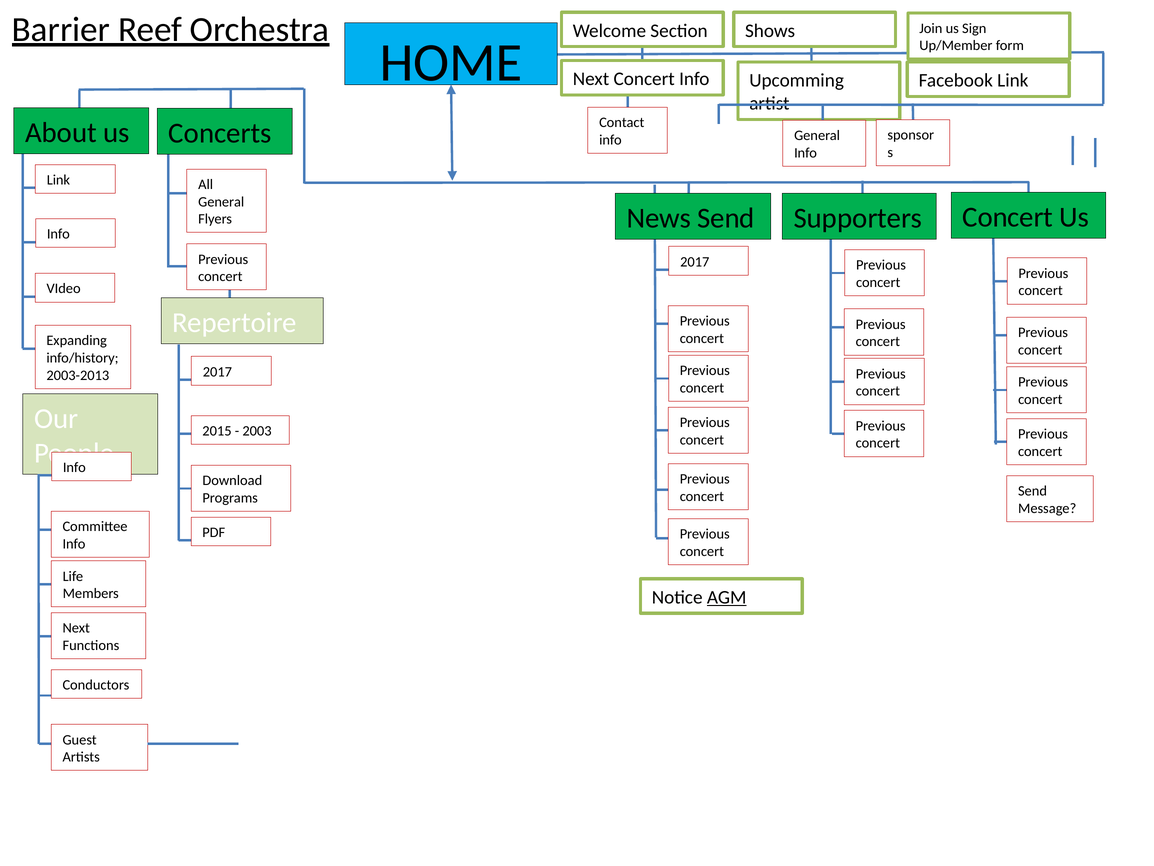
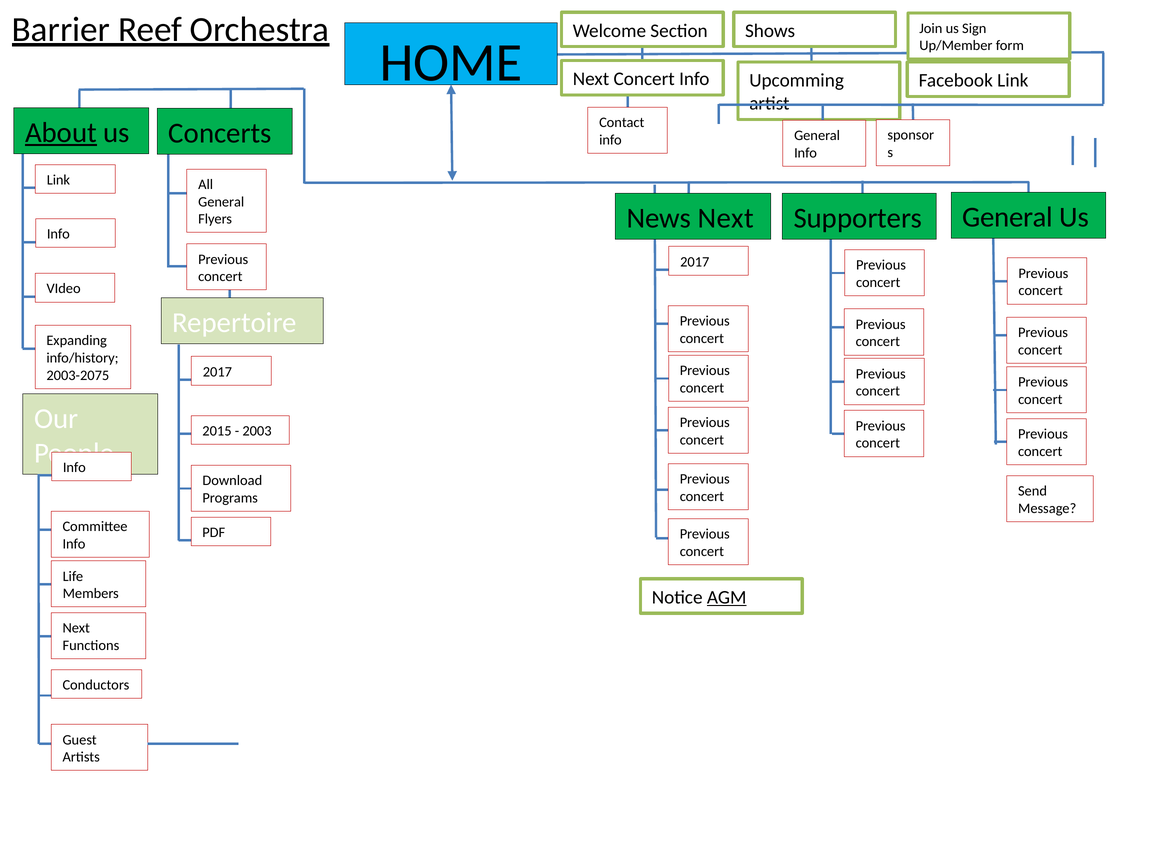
About underline: none -> present (61, 133)
Concert: Concert -> General (1008, 217)
News Send: Send -> Next (726, 218)
2003-2013: 2003-2013 -> 2003-2075 (78, 375)
